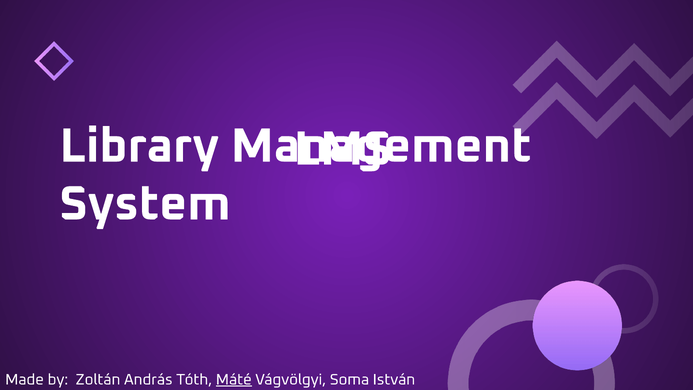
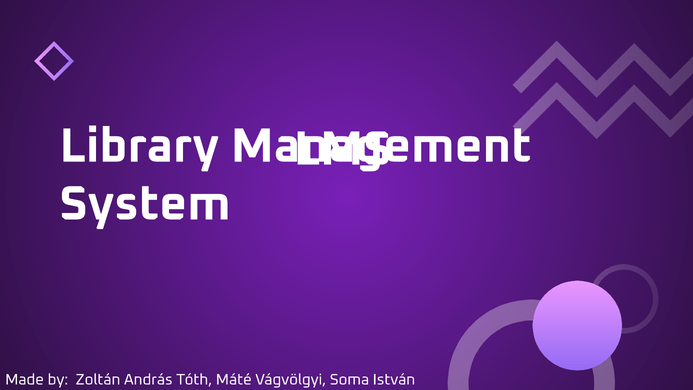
Máté underline: present -> none (234, 379)
